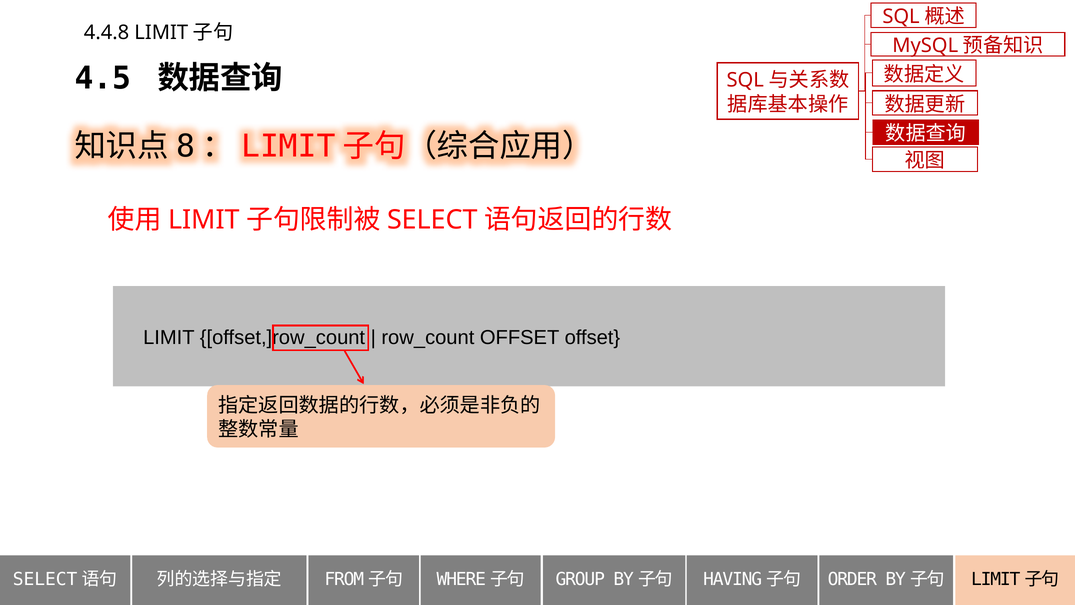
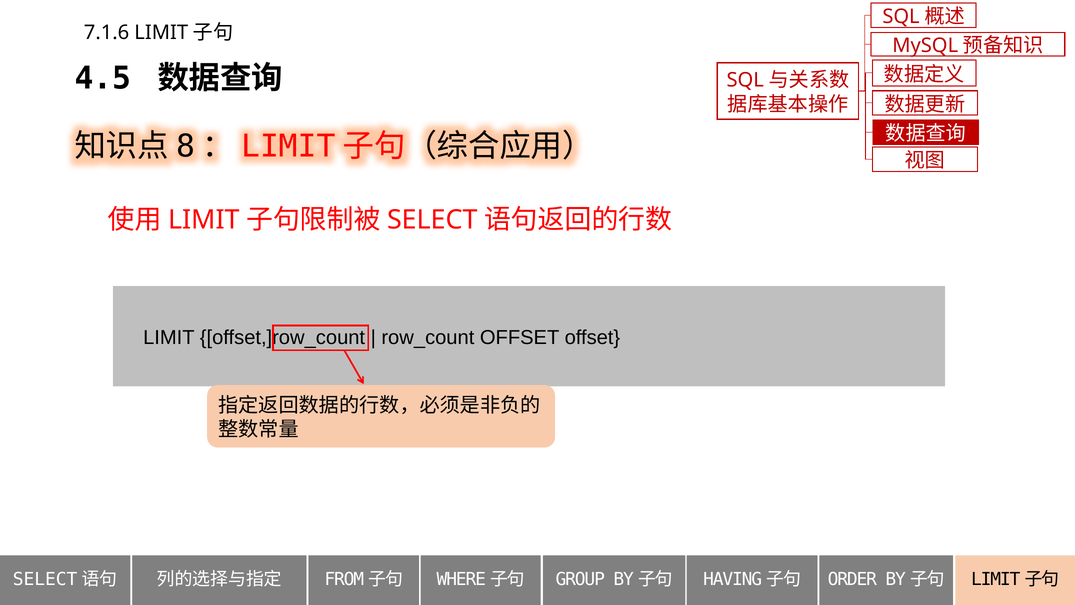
4.4.8: 4.4.8 -> 7.1.6 (107, 33)
